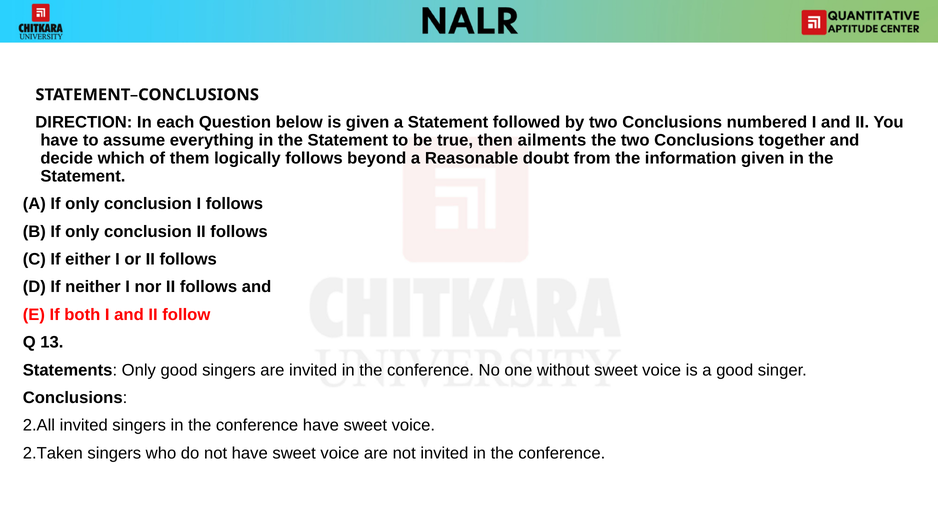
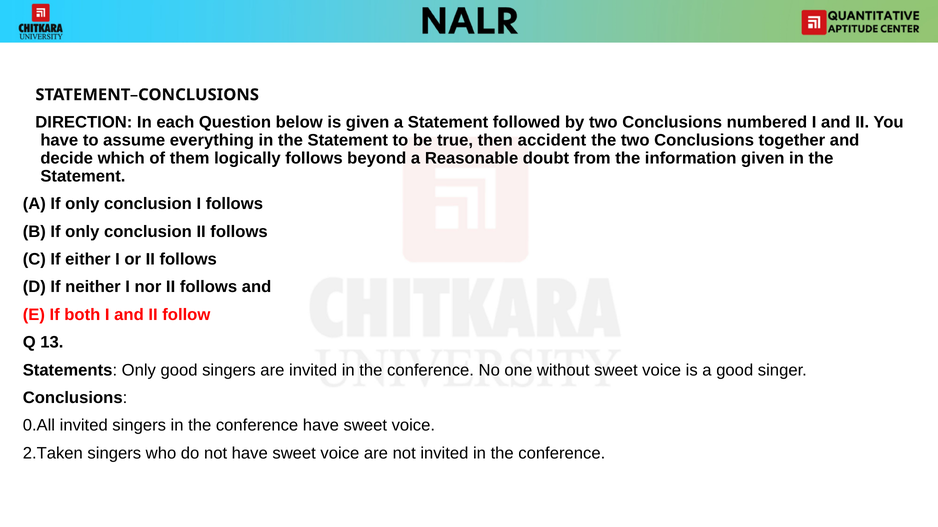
ailments: ailments -> accident (552, 141)
2.All: 2.All -> 0.All (39, 426)
